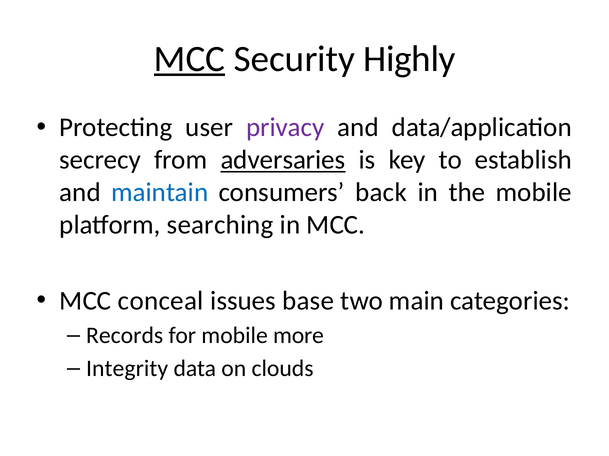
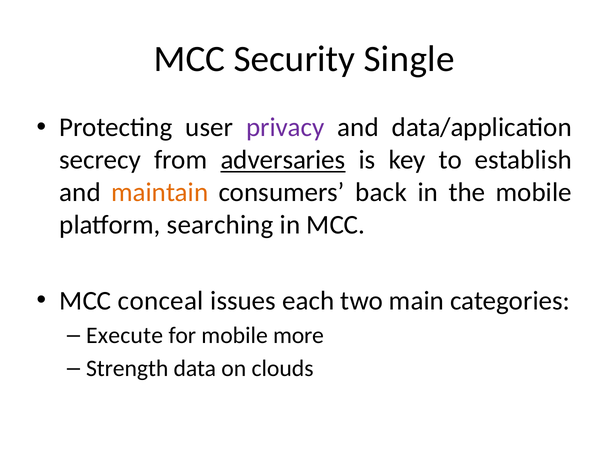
MCC underline: present -> none (189, 59)
Highly: Highly -> Single (409, 59)
maintain colour: blue -> orange (160, 193)
base: base -> each (308, 301)
Records: Records -> Execute (125, 336)
Integrity: Integrity -> Strength (127, 369)
